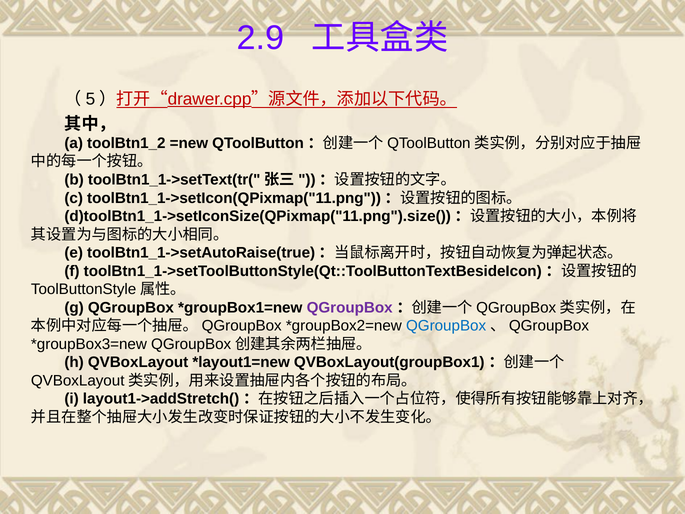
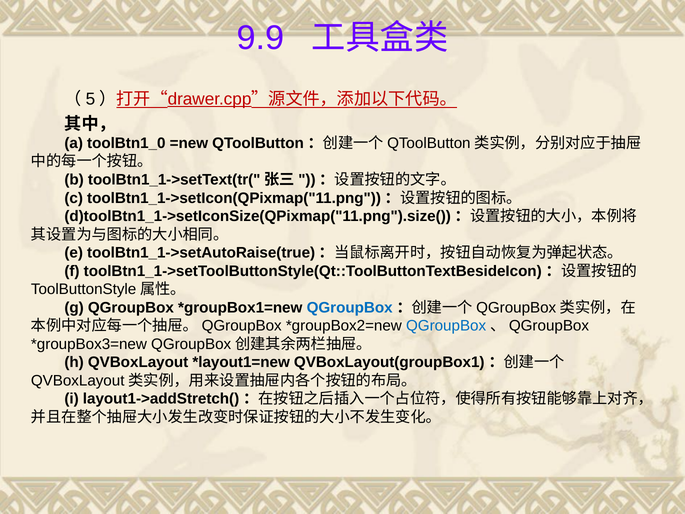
2.9: 2.9 -> 9.9 (260, 38)
toolBtn1_2: toolBtn1_2 -> toolBtn1_0 (126, 143)
QGroupBox colour: purple -> blue (350, 307)
